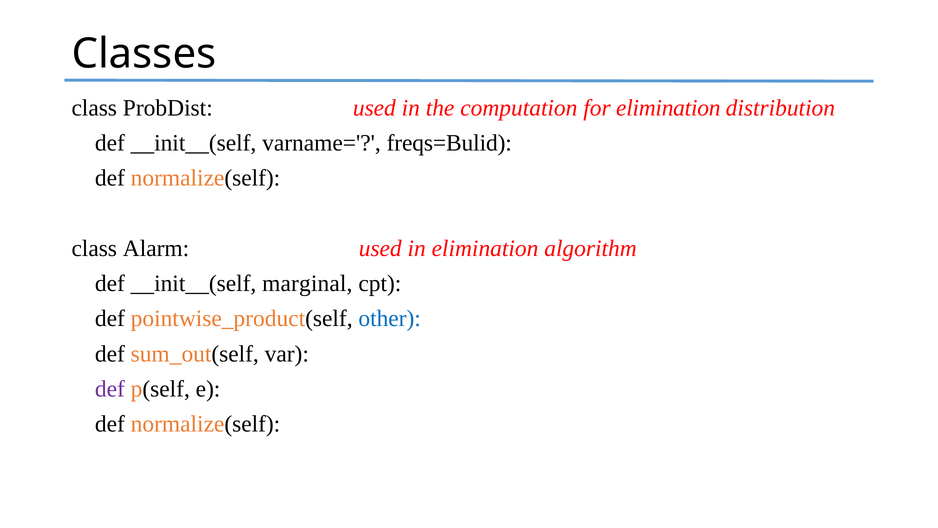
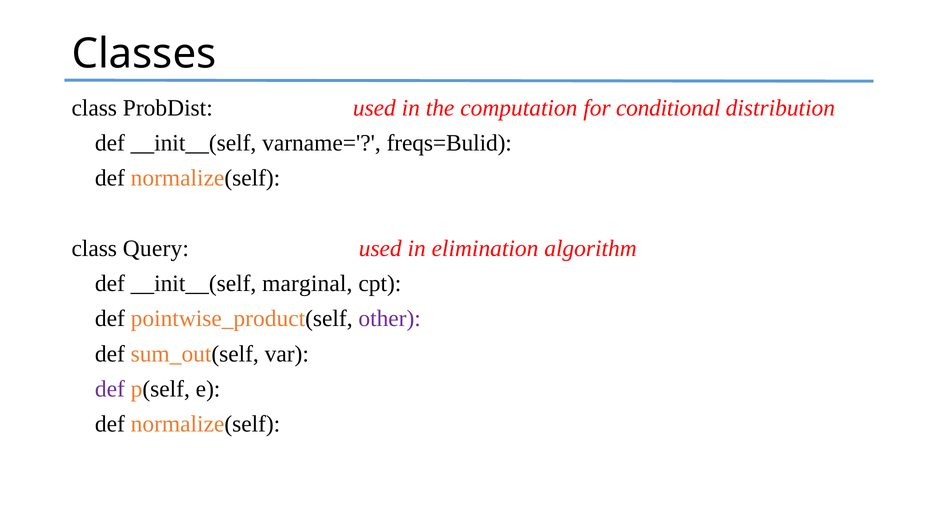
for elimination: elimination -> conditional (668, 108)
Alarm: Alarm -> Query (156, 248)
other colour: blue -> purple (390, 318)
